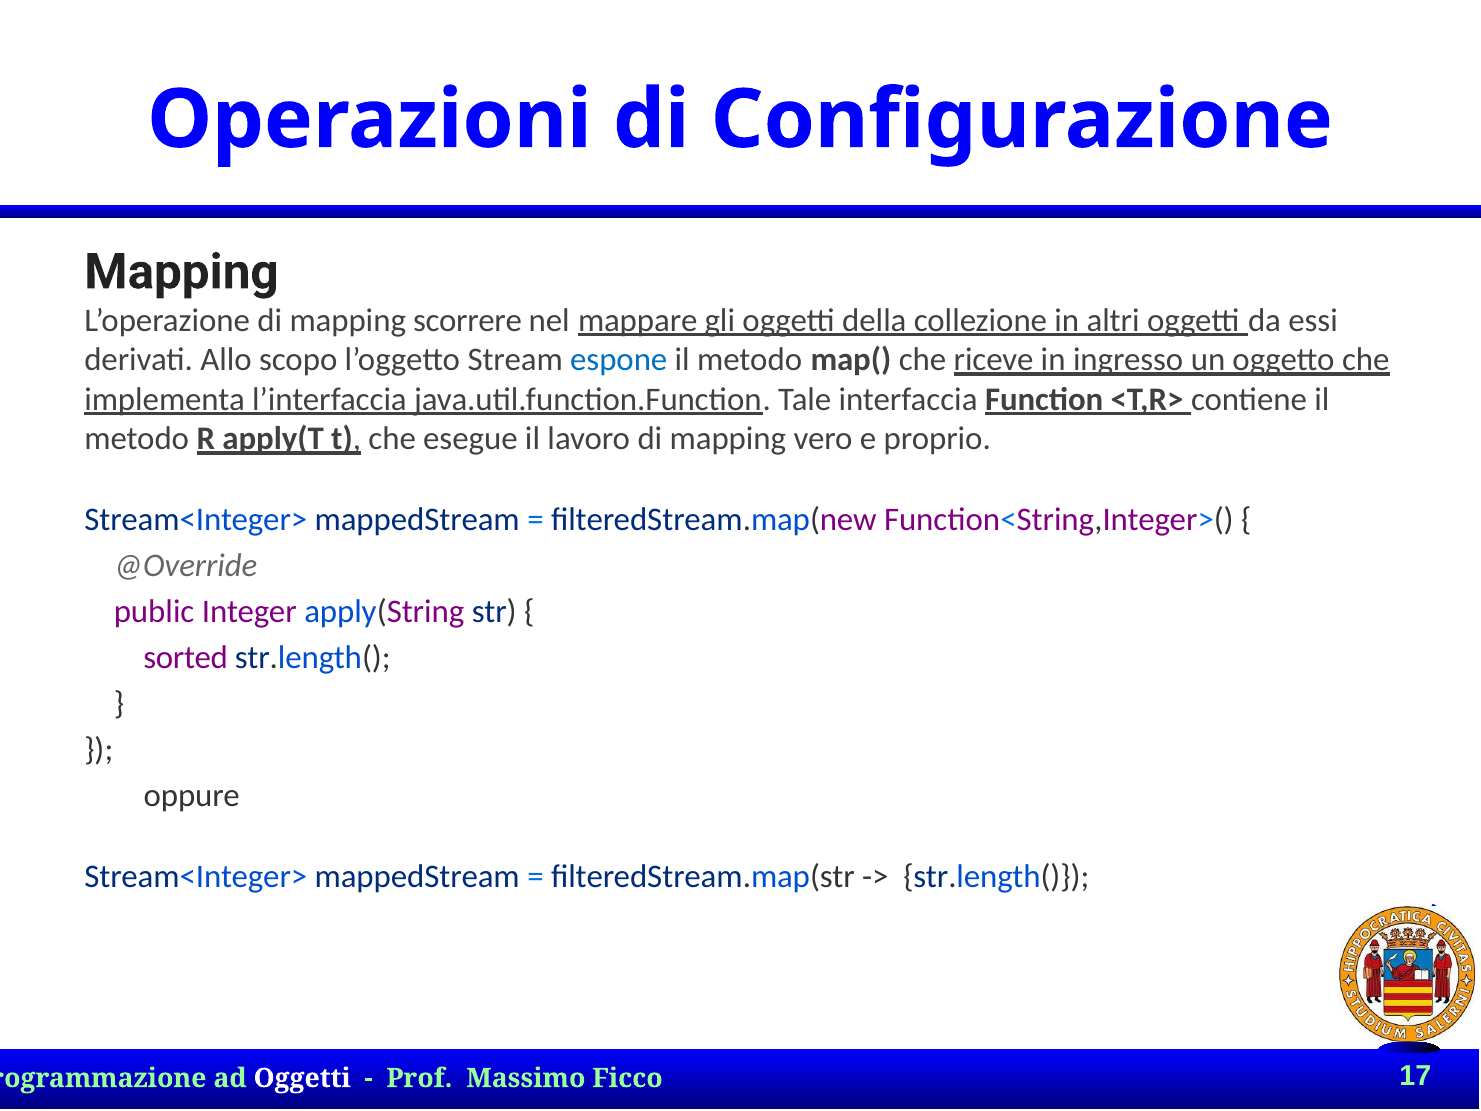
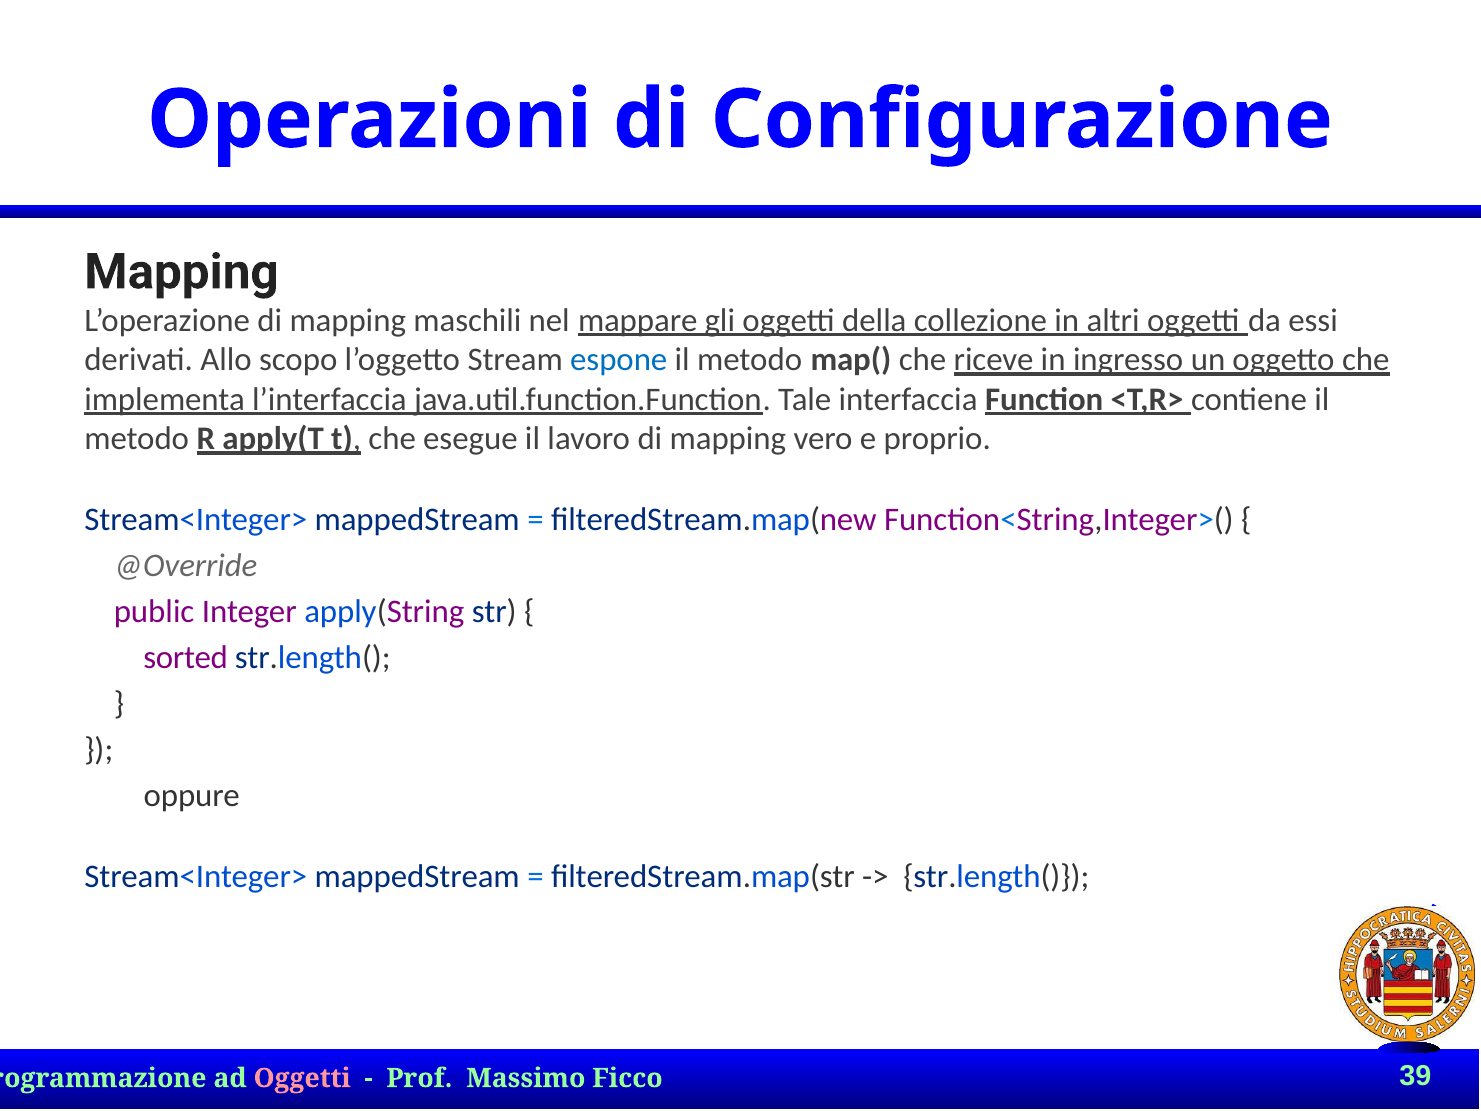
scorrere: scorrere -> maschili (467, 320)
Oggetti colour: white -> pink (302, 1078)
17: 17 -> 39 (1415, 1075)
